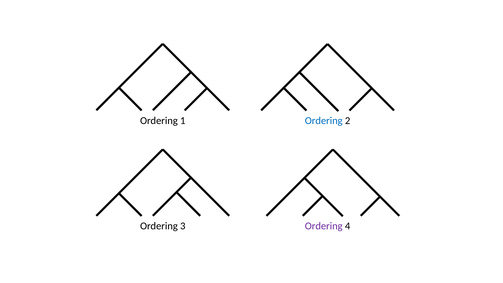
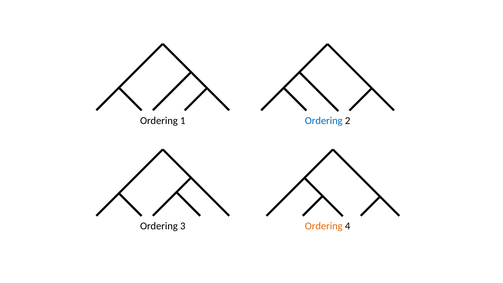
Ordering colour: purple -> orange (324, 226)
